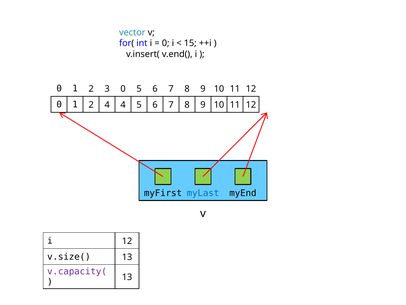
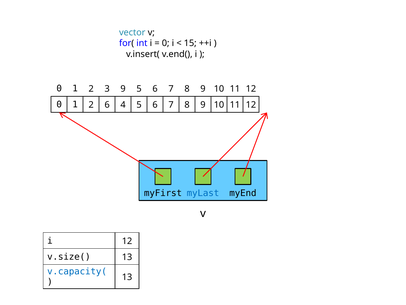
3 0: 0 -> 9 (123, 89)
2 4: 4 -> 6 (107, 105)
v.capacity( colour: purple -> blue (77, 271)
